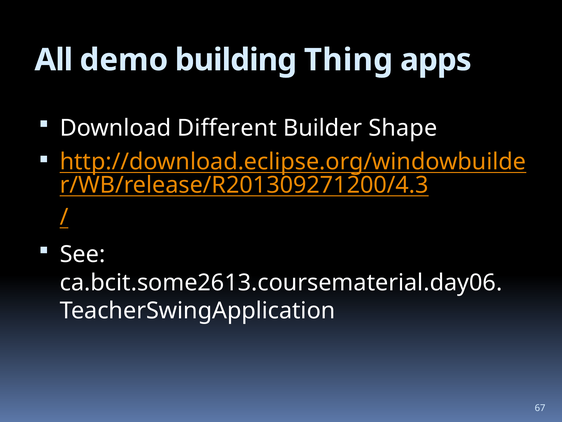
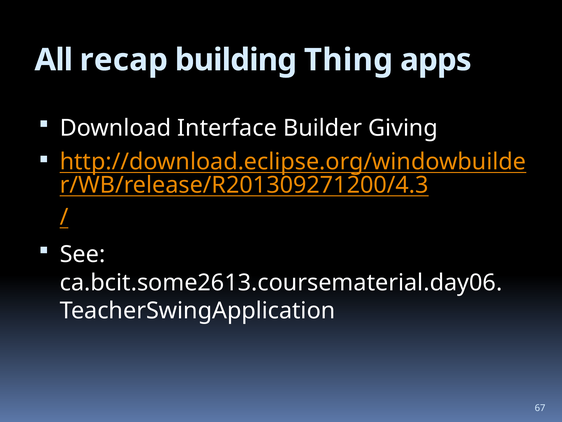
demo: demo -> recap (124, 60)
Different: Different -> Interface (227, 128)
Shape: Shape -> Giving (403, 128)
